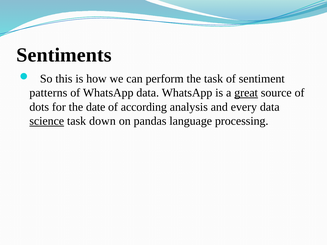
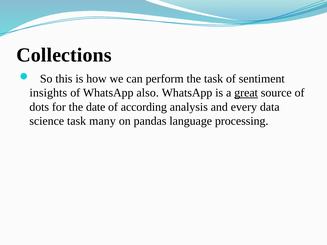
Sentiments: Sentiments -> Collections (64, 55)
patterns: patterns -> insights (48, 93)
WhatsApp data: data -> also (148, 93)
science underline: present -> none (47, 121)
down: down -> many (102, 121)
